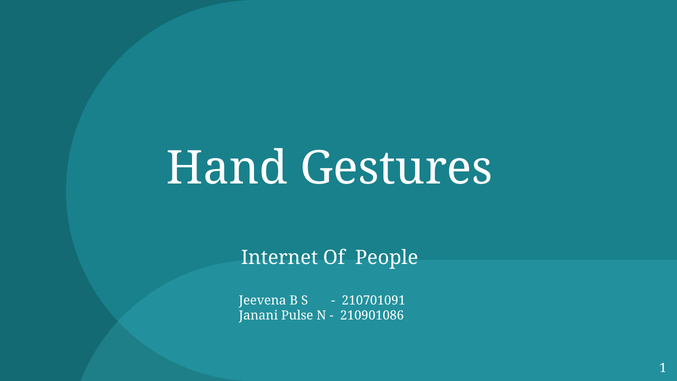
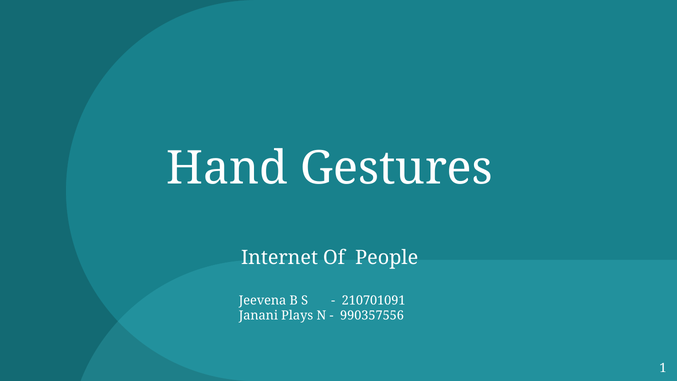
Pulse: Pulse -> Plays (297, 315)
210901086: 210901086 -> 990357556 (372, 315)
